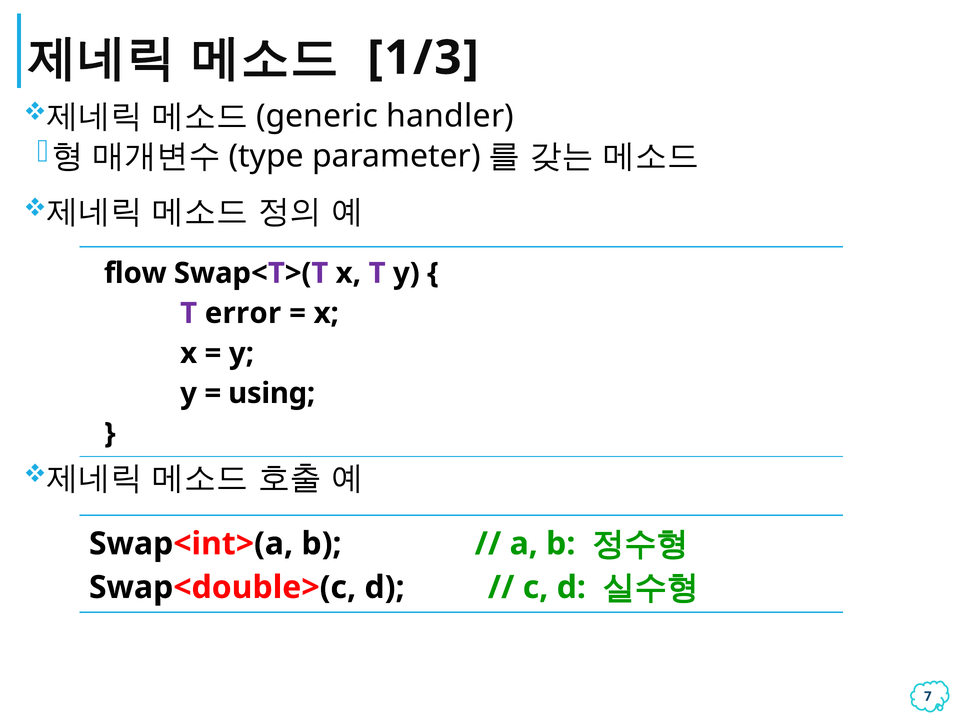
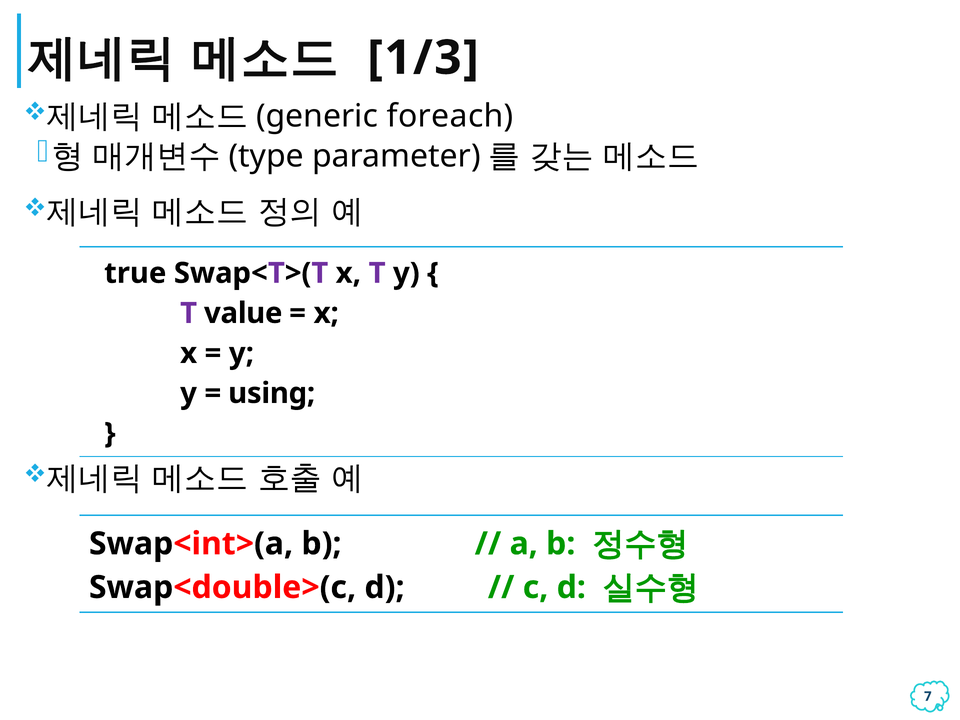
handler: handler -> foreach (450, 116)
flow: flow -> true (135, 273)
error: error -> value (243, 313)
